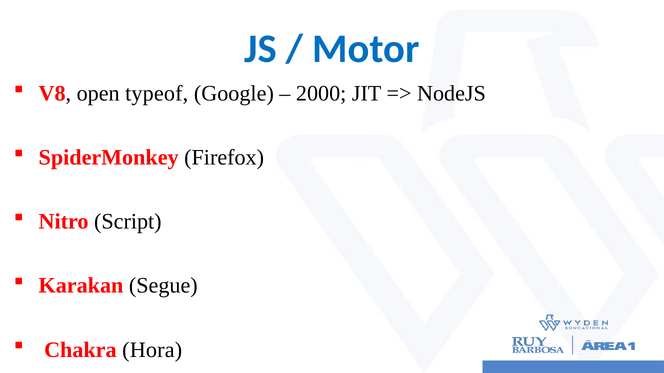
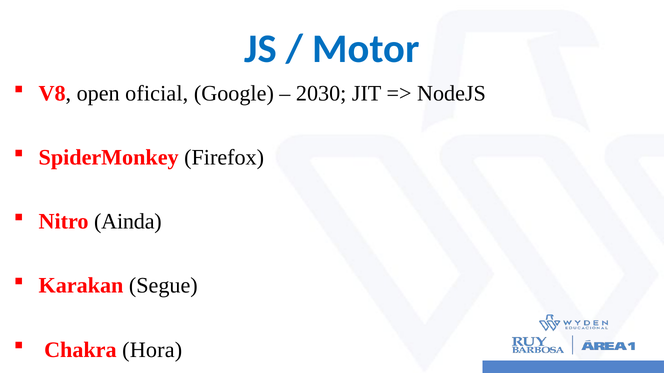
typeof: typeof -> oficial (157, 93)
2000: 2000 -> 2030 (321, 93)
Script: Script -> Ainda (128, 222)
